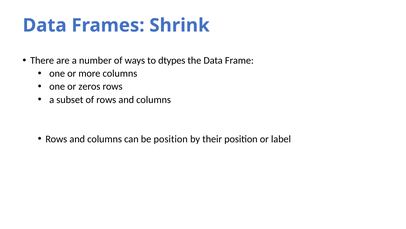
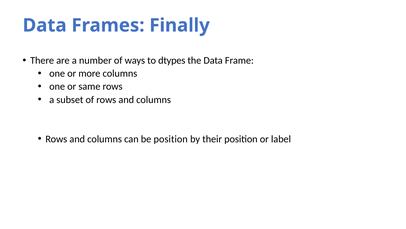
Shrink: Shrink -> Finally (180, 25)
zeros: zeros -> same (89, 86)
